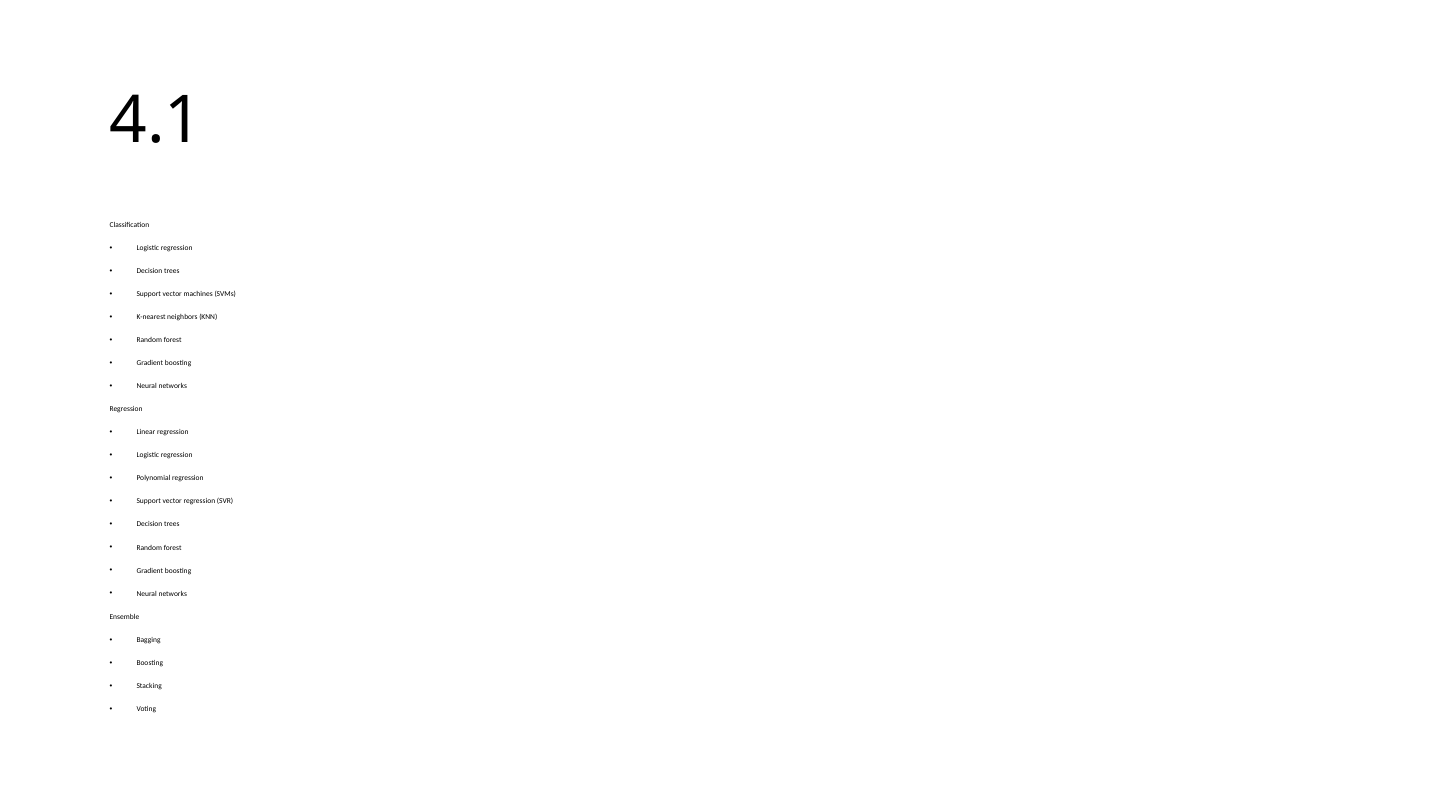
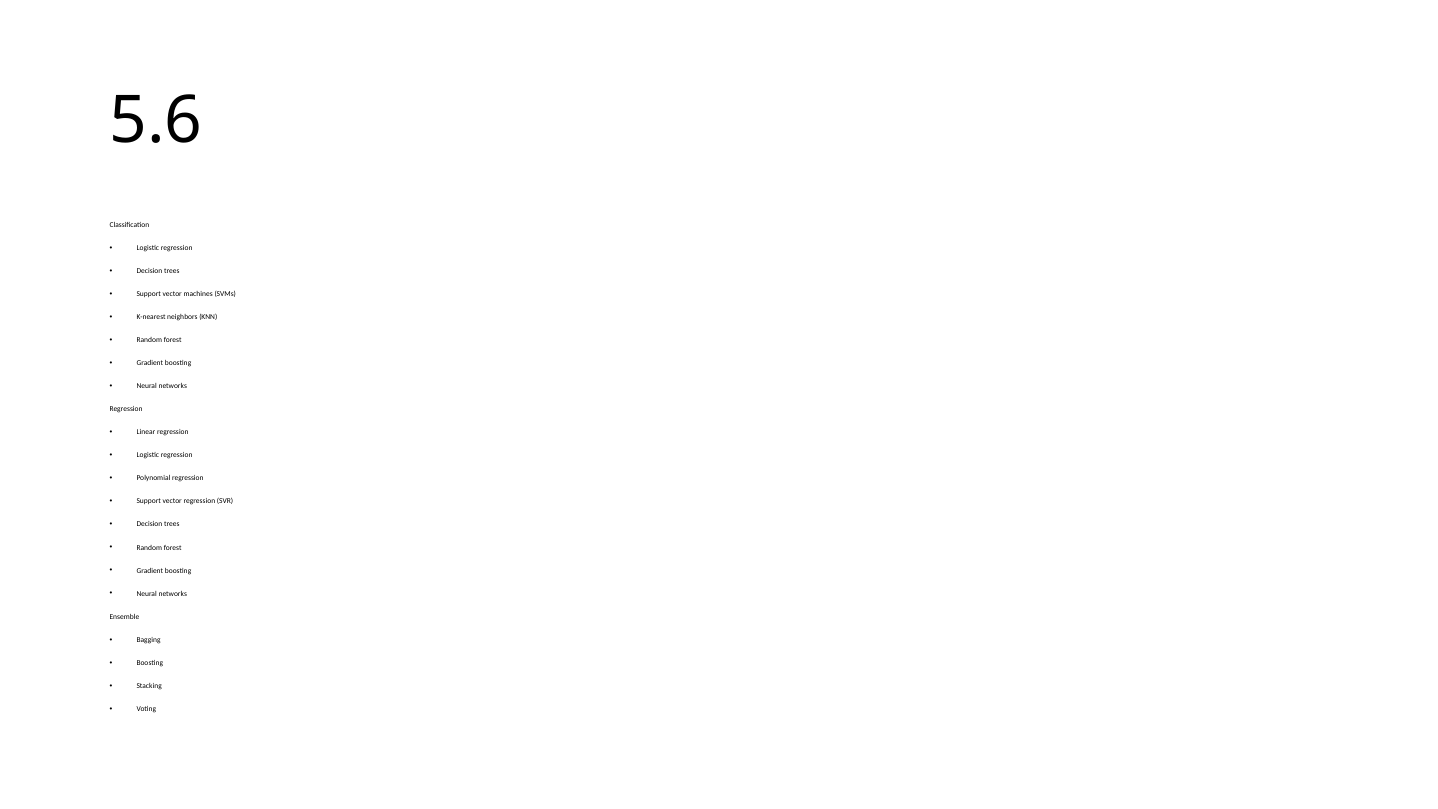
4.1: 4.1 -> 5.6 (156, 121)
